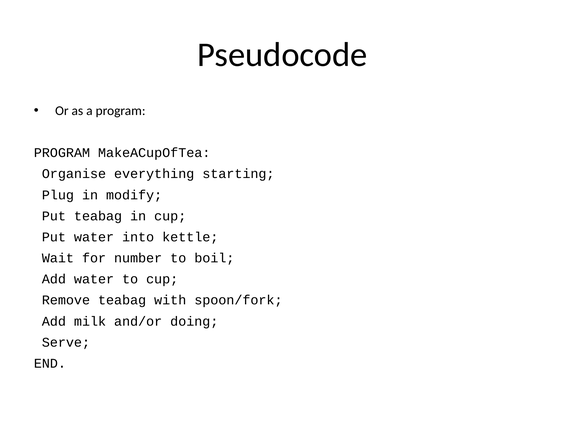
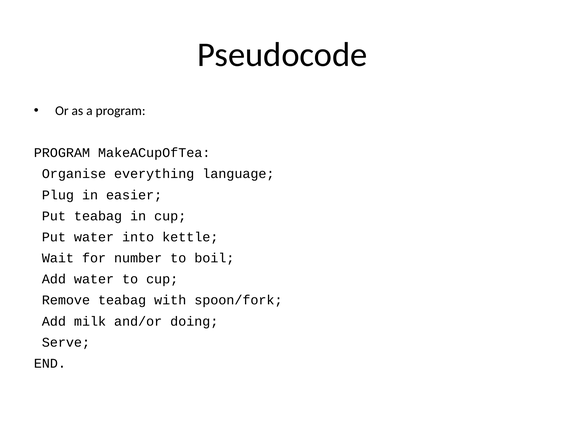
starting: starting -> language (238, 174)
modify: modify -> easier (134, 195)
